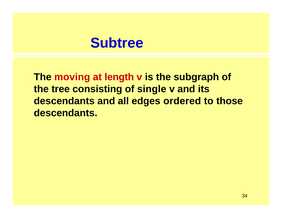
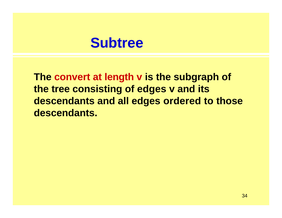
moving: moving -> convert (72, 77)
of single: single -> edges (152, 89)
